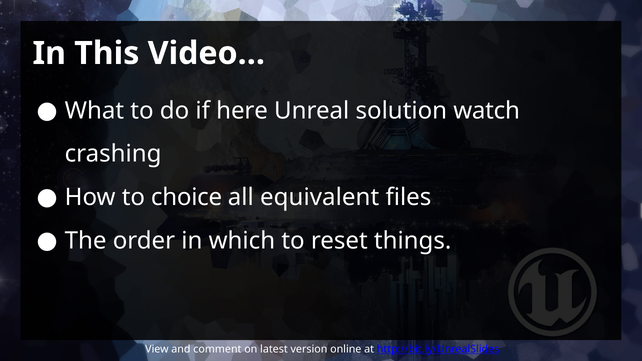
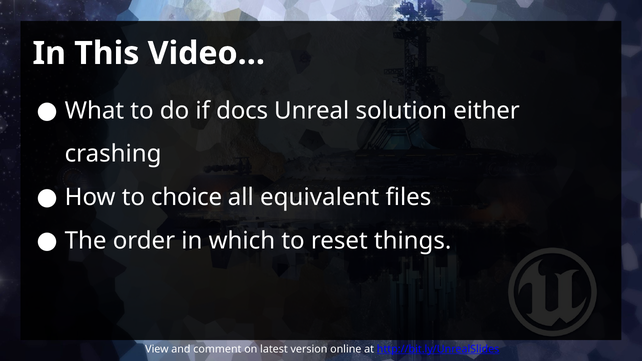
here: here -> docs (242, 111)
watch: watch -> either (487, 111)
